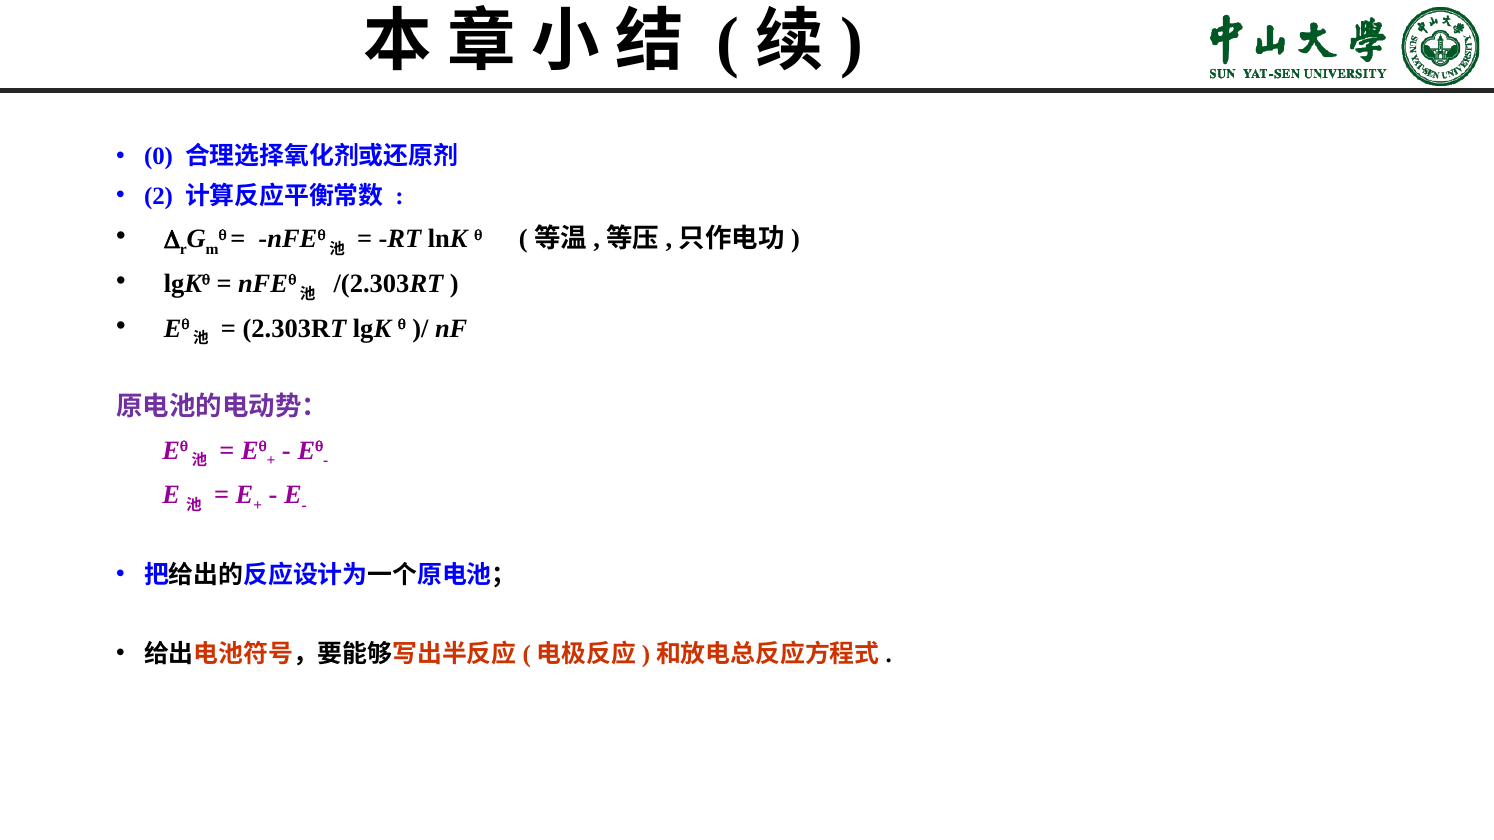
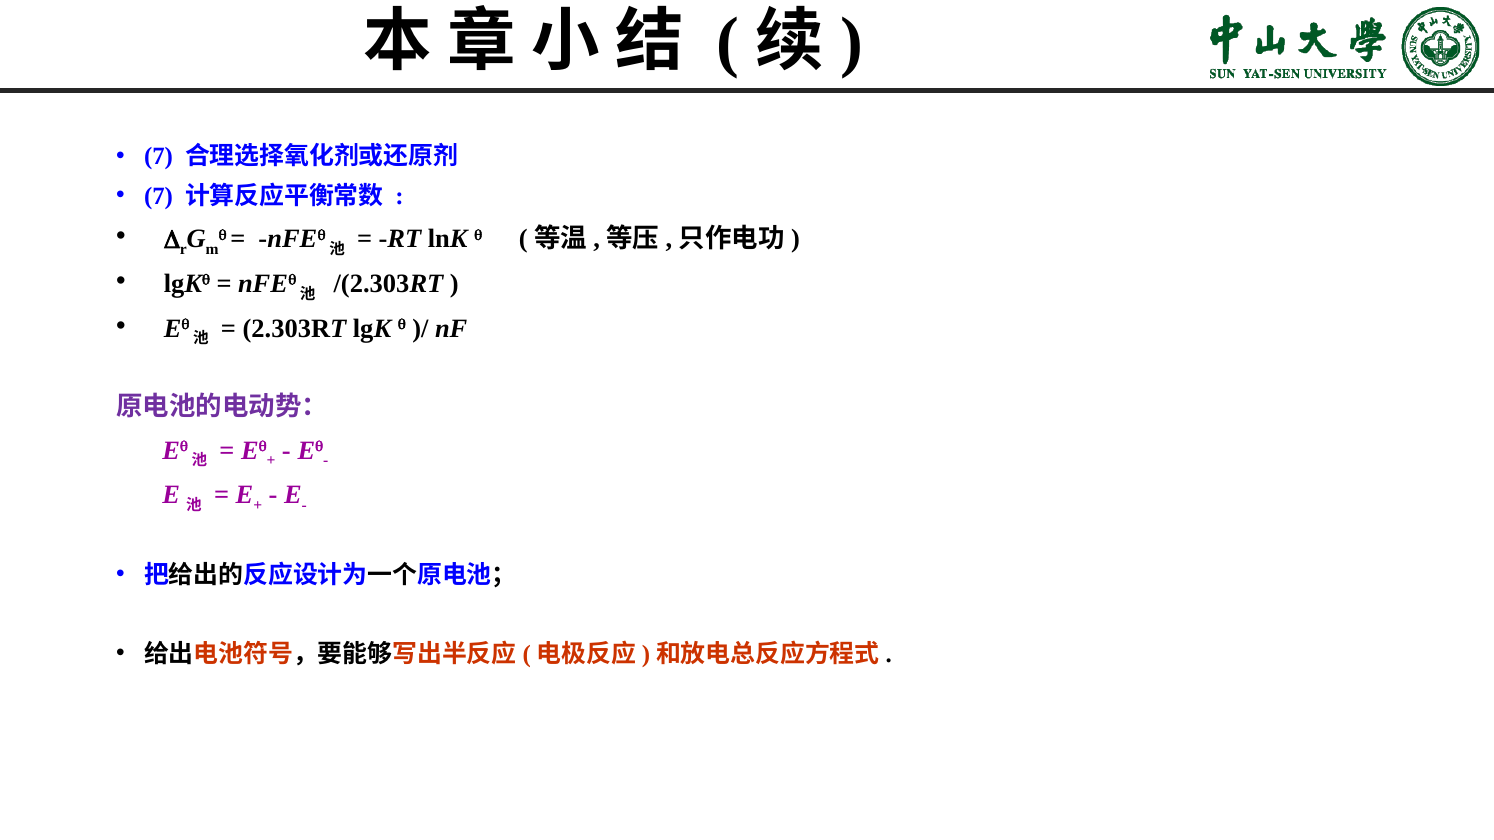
0: 0 -> 7 (158, 157)
2: 2 -> 7 (158, 196)
